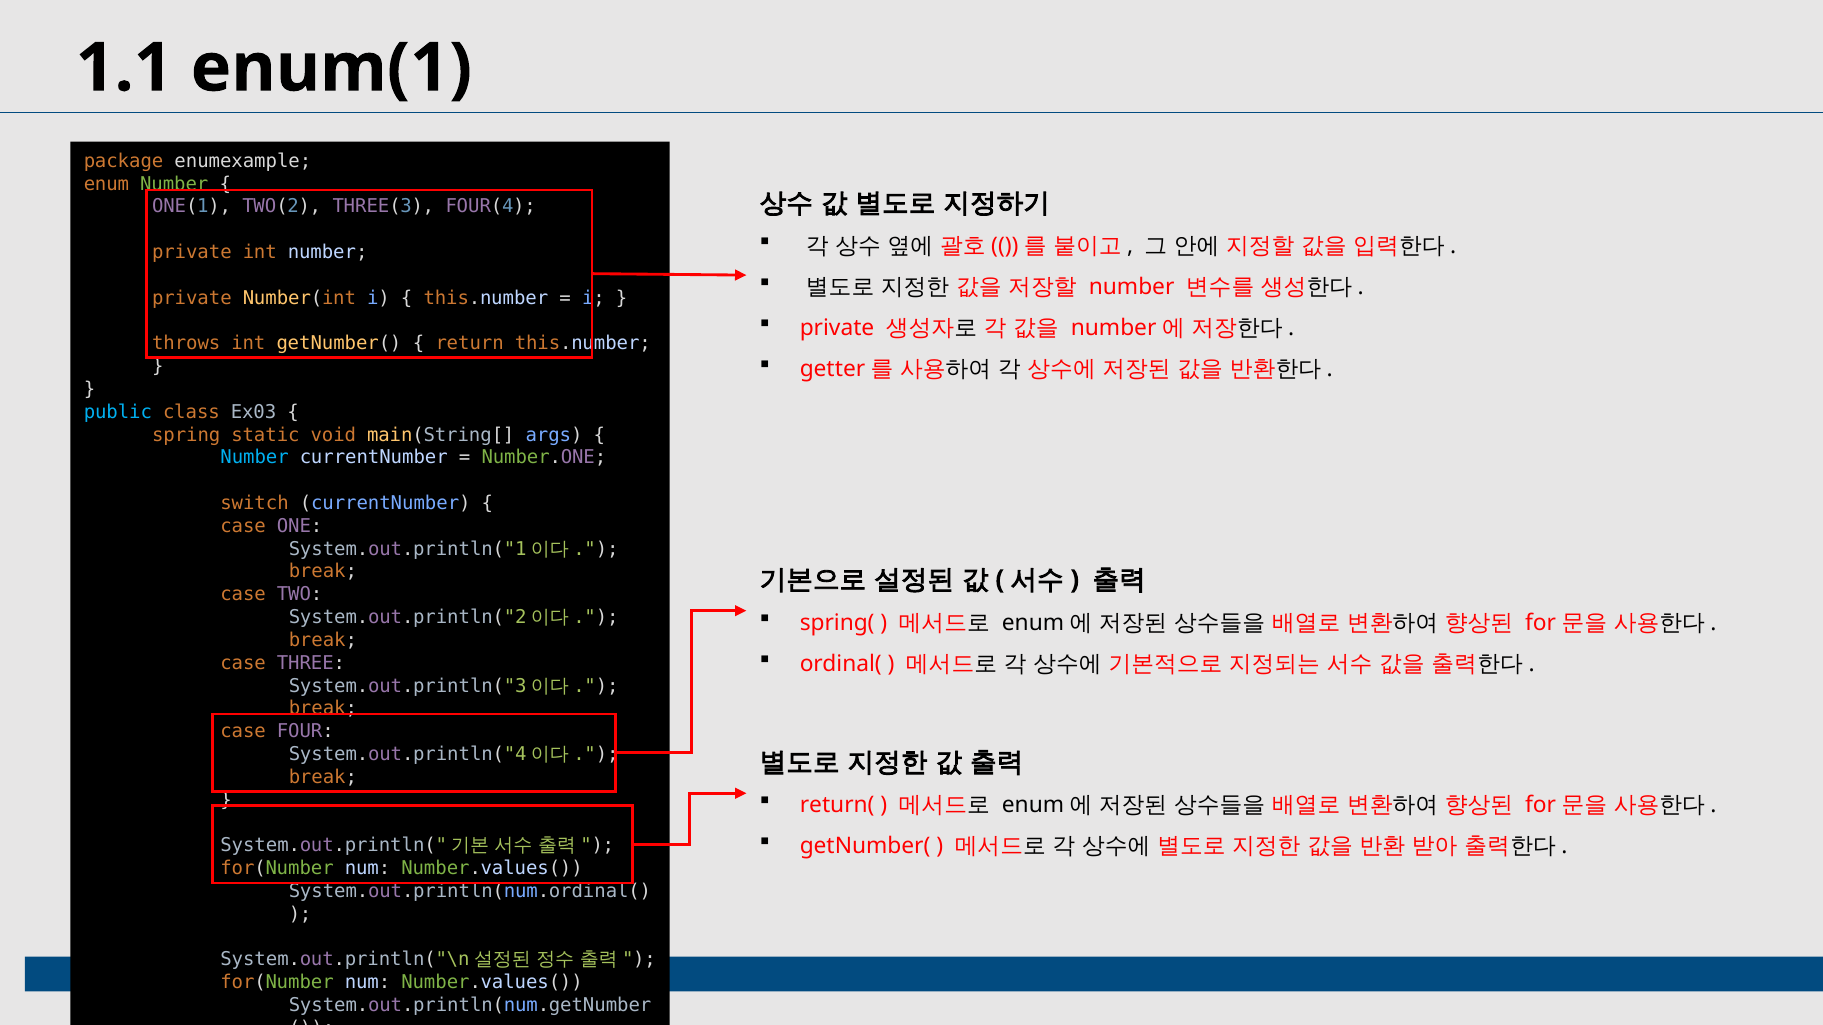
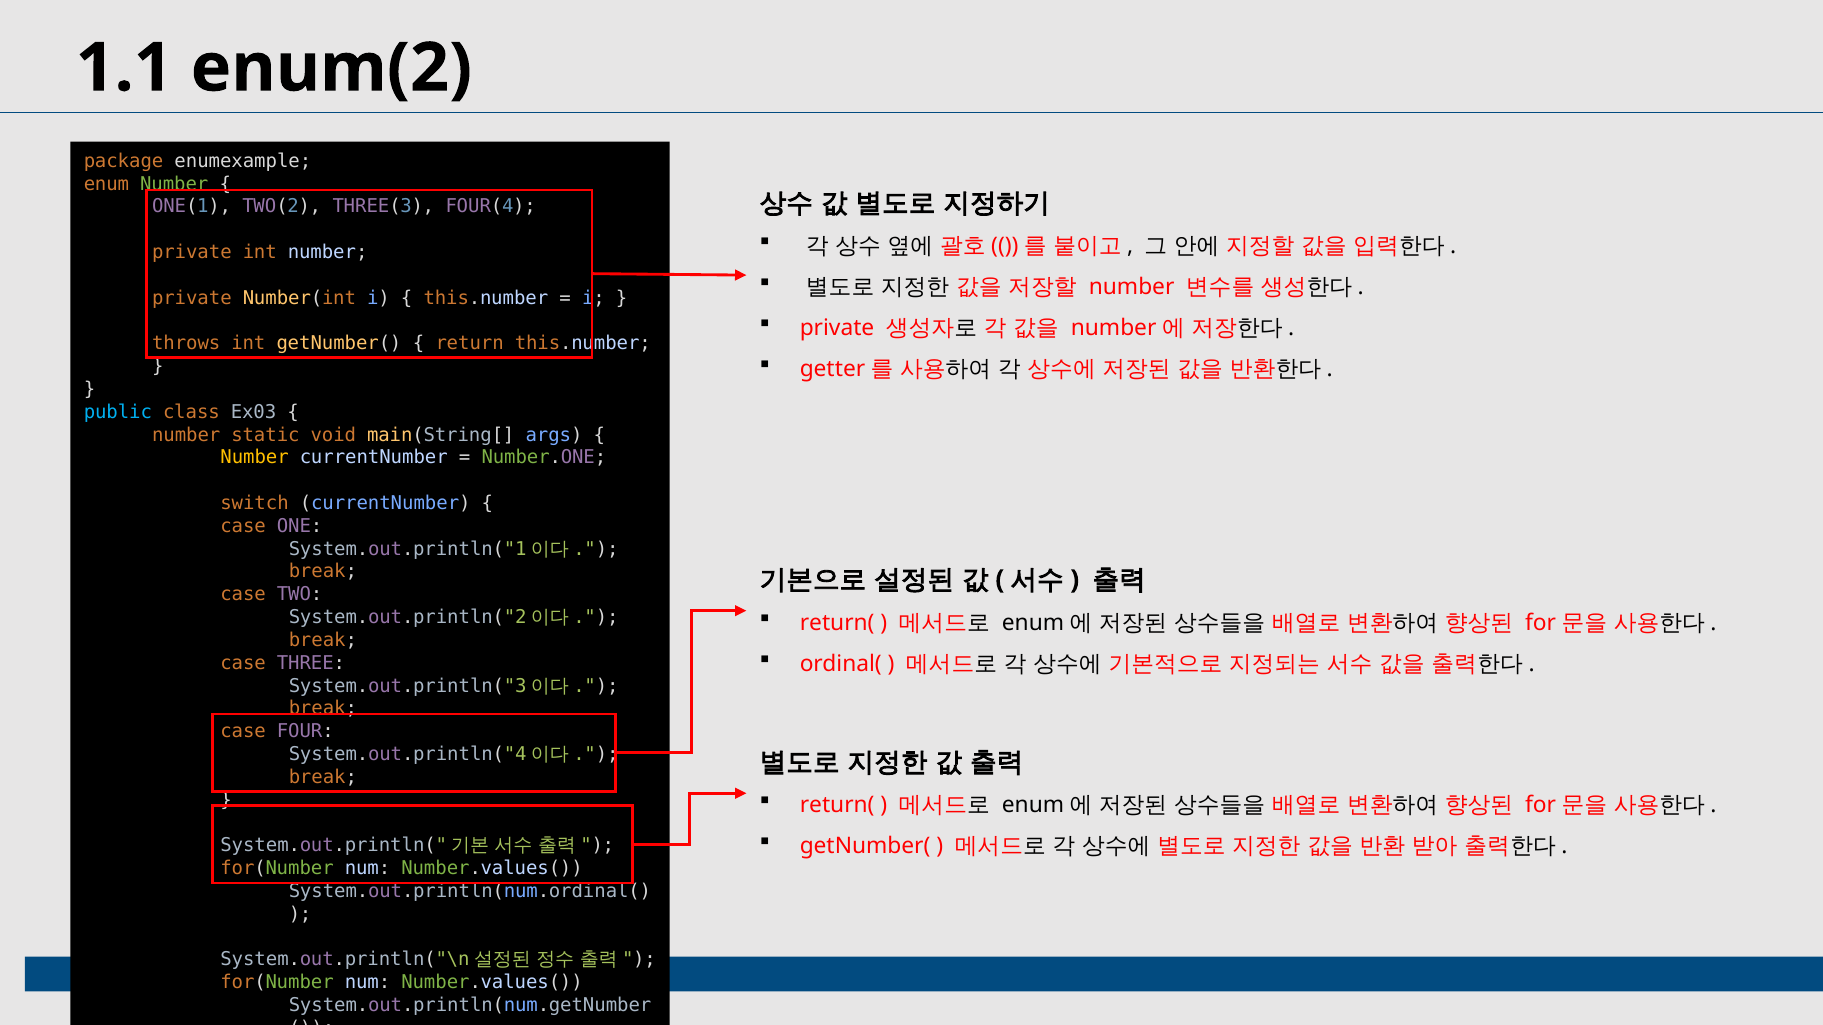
enum(1: enum(1 -> enum(2 (331, 68)
spring: spring -> number (186, 435)
Number colour: light blue -> yellow (255, 458)
spring(: spring( -> return( (837, 623)
